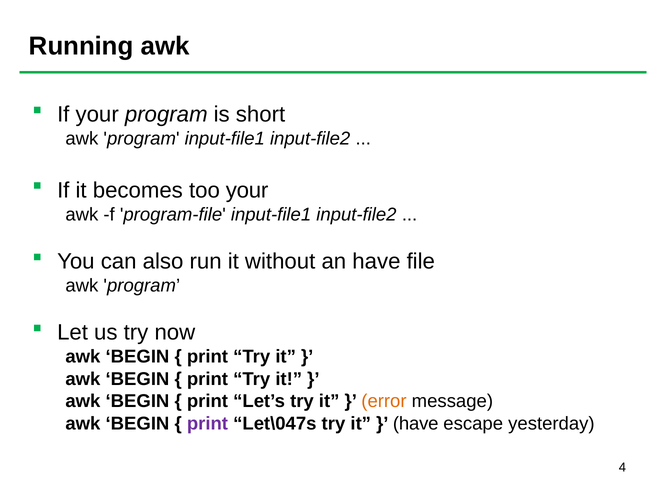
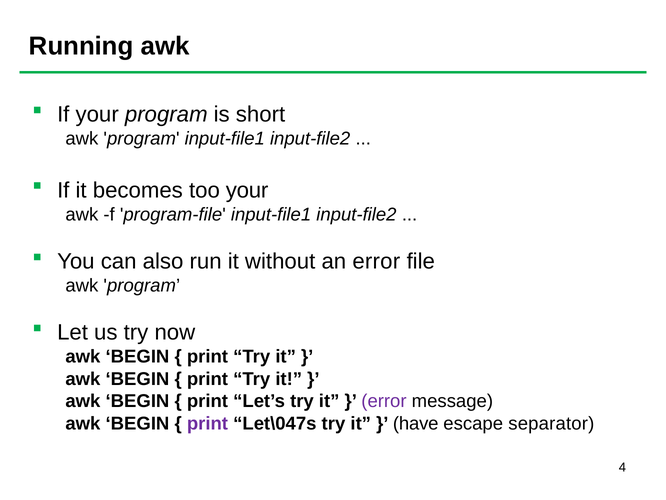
an have: have -> error (376, 261)
error colour: orange -> purple (384, 401)
yesterday: yesterday -> separator (551, 423)
